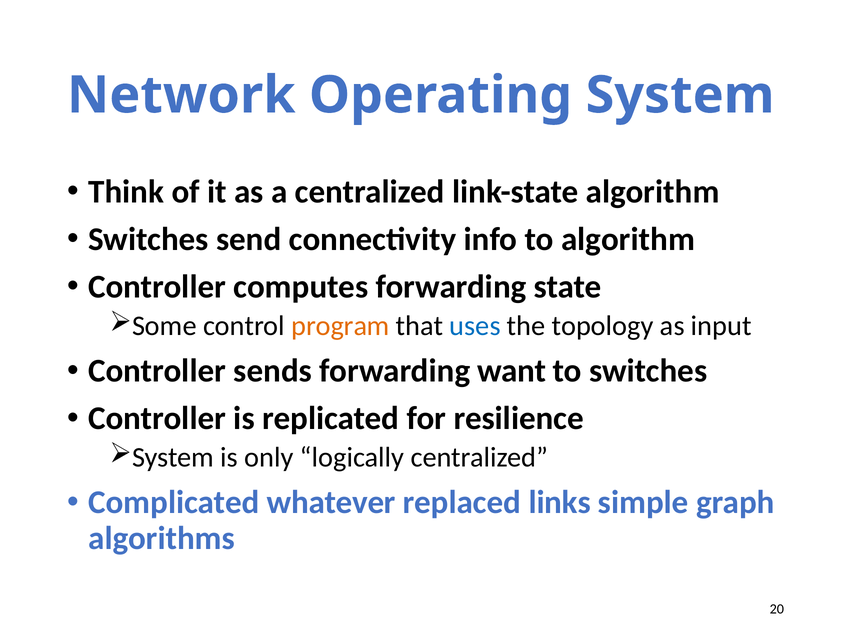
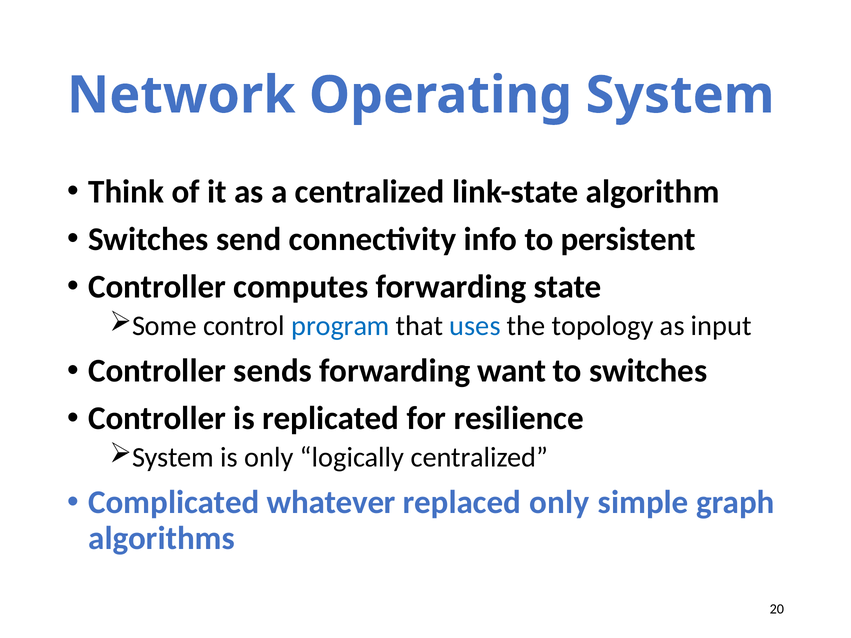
to algorithm: algorithm -> persistent (628, 239)
program colour: orange -> blue (340, 326)
replaced links: links -> only (559, 503)
